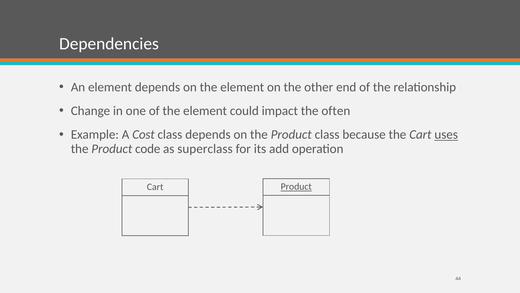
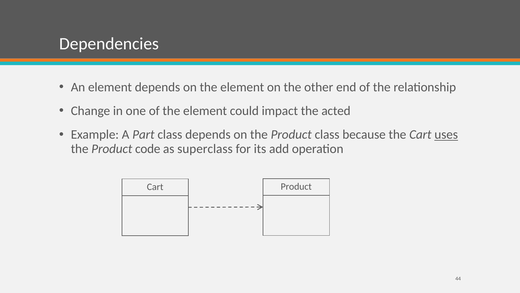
often: often -> acted (336, 111)
Cost: Cost -> Part (143, 134)
Product underline: present -> none (296, 186)
